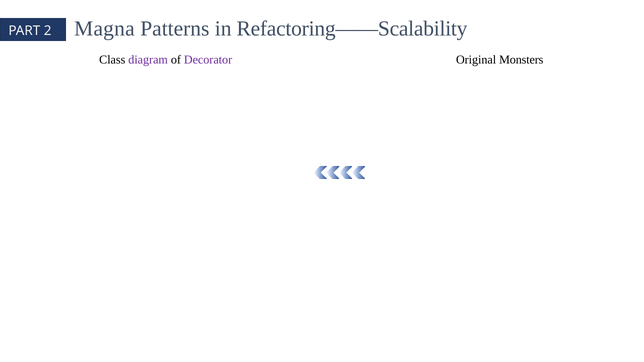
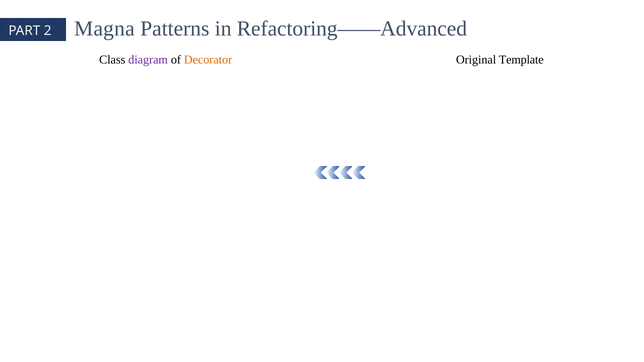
Refactoring——Scalability: Refactoring——Scalability -> Refactoring——Advanced (352, 29)
Decorator colour: purple -> orange (208, 60)
Monsters: Monsters -> Template (521, 60)
